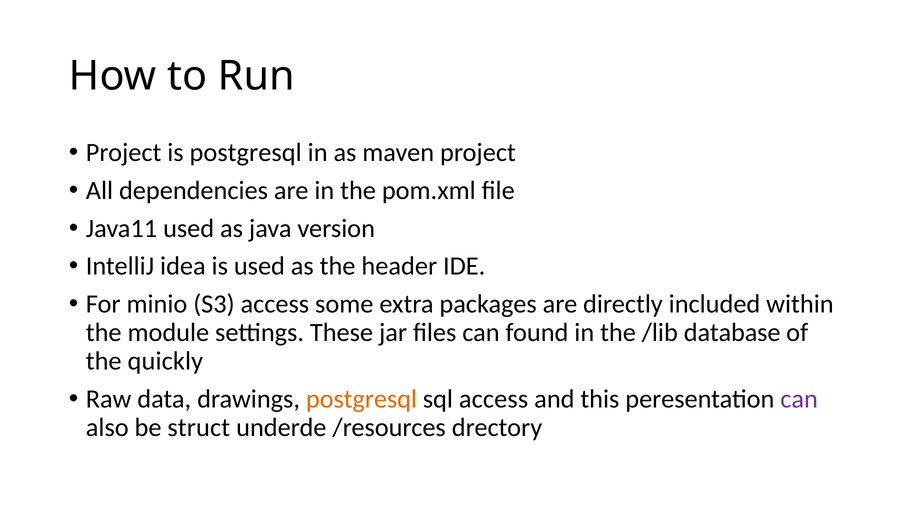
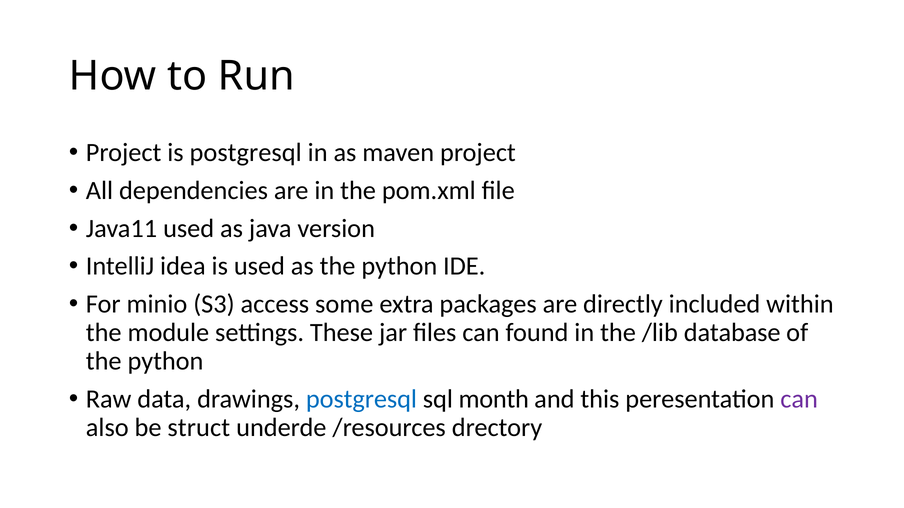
as the header: header -> python (399, 267)
quickly: quickly -> python (165, 361)
postgresql colour: orange -> blue (361, 399)
sql access: access -> month (494, 399)
